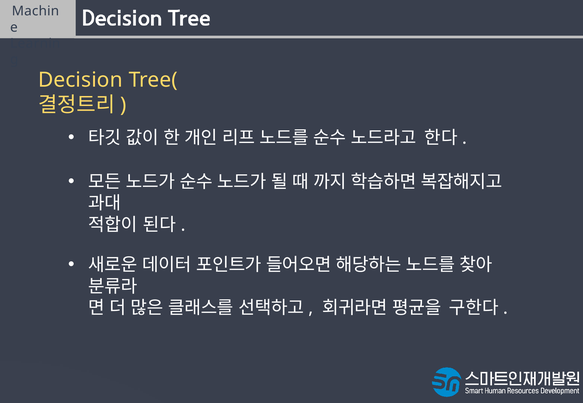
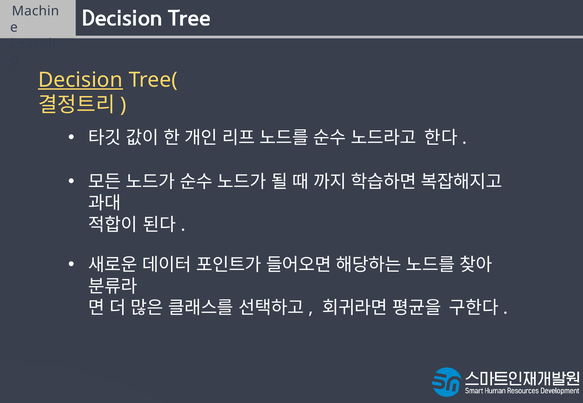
Decision underline: none -> present (80, 80)
